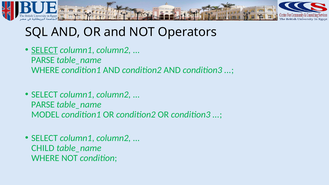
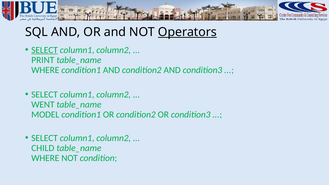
Operators underline: none -> present (187, 32)
PARSE: PARSE -> PRINT (43, 60)
PARSE: PARSE -> WENT (43, 105)
